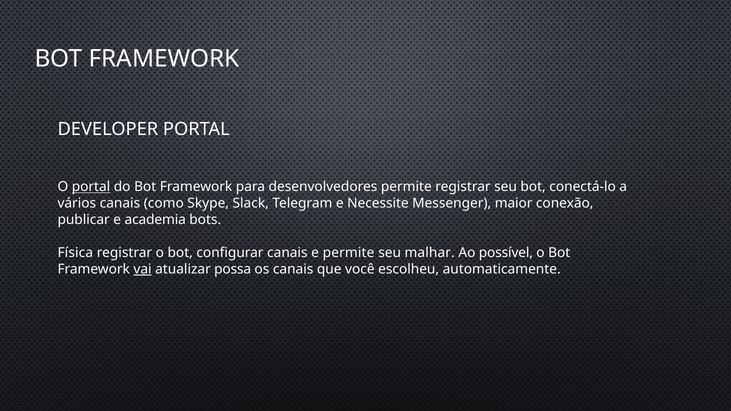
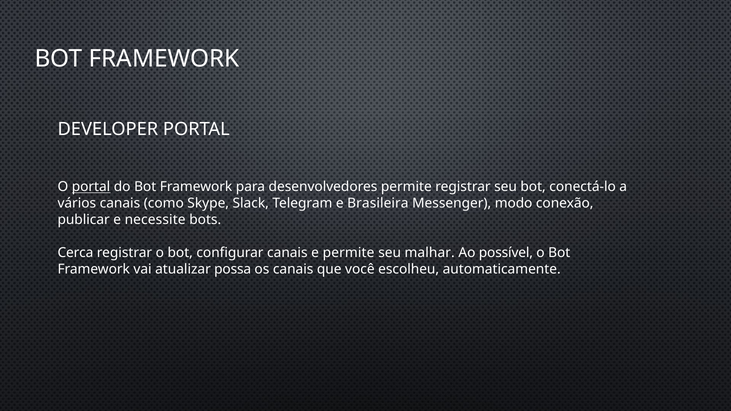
Necessite: Necessite -> Brasileira (378, 203)
maior: maior -> modo (514, 203)
academia: academia -> necessite (155, 220)
Física: Física -> Cerca (75, 253)
vai underline: present -> none (143, 269)
